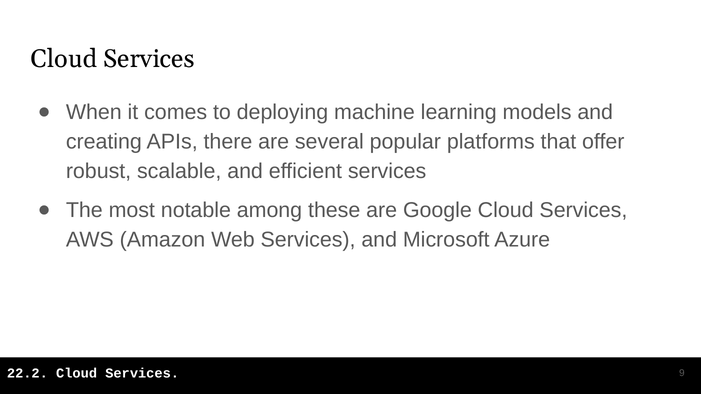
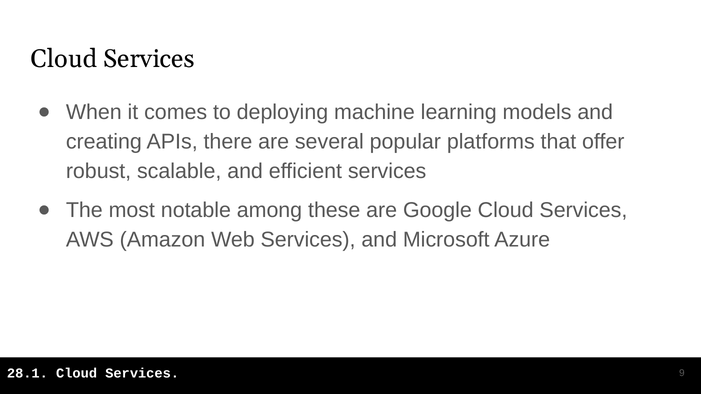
22.2: 22.2 -> 28.1 (27, 374)
